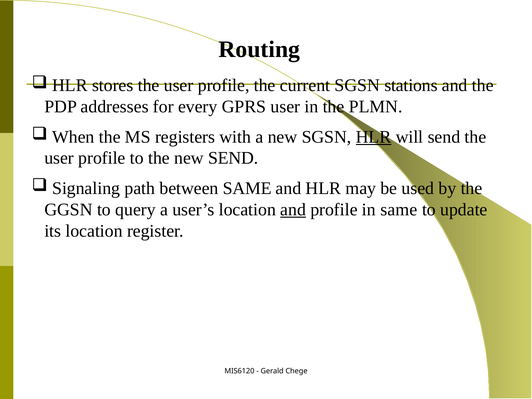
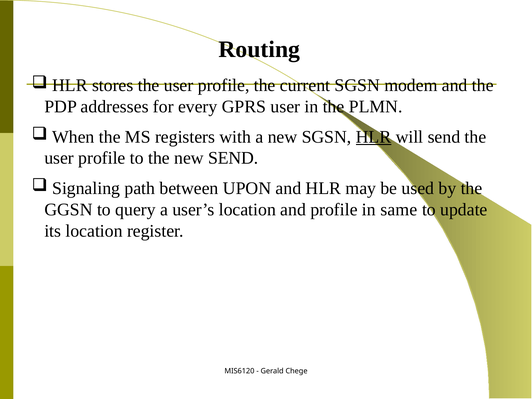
stations: stations -> modem (411, 85)
between SAME: SAME -> UPON (247, 188)
and underline: present -> none (293, 210)
